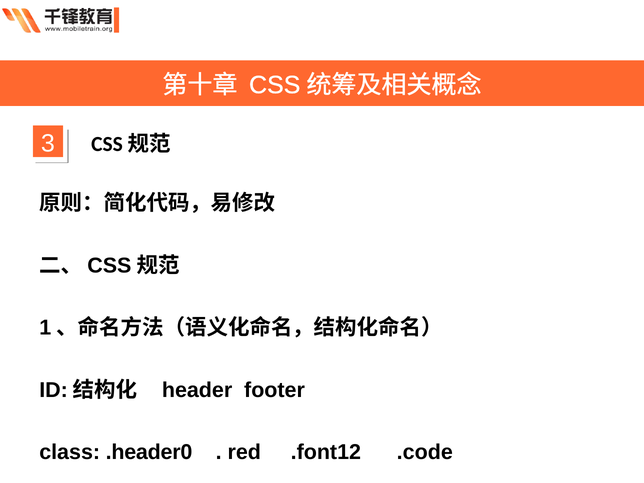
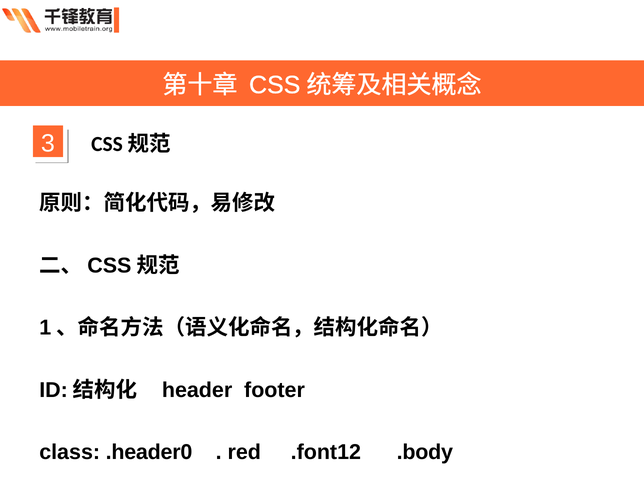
.code: .code -> .body (425, 452)
